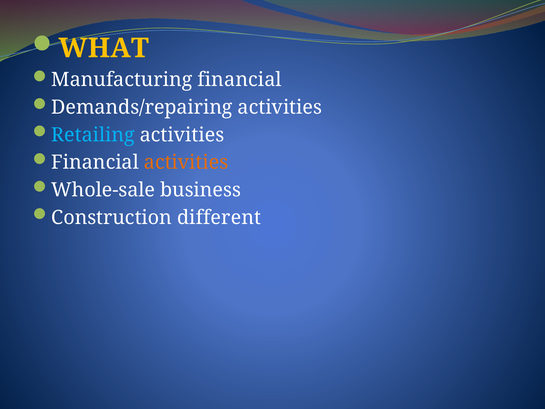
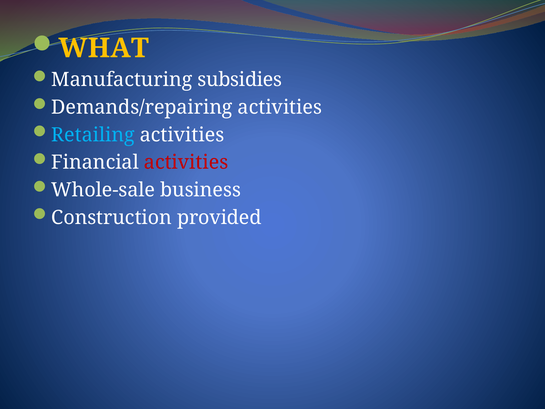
Manufacturing financial: financial -> subsidies (240, 80)
activities colour: orange -> red (186, 162)
different: different -> provided (219, 217)
